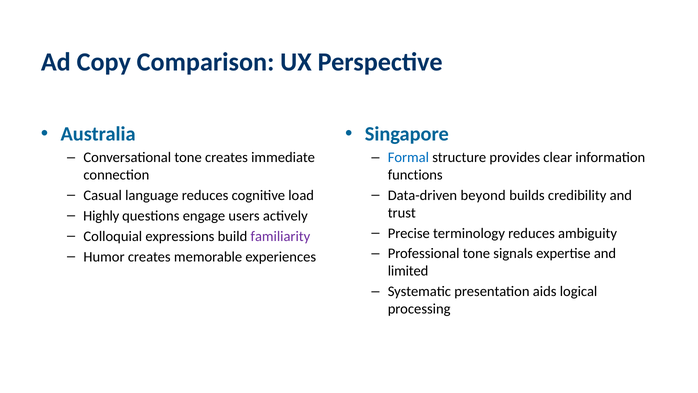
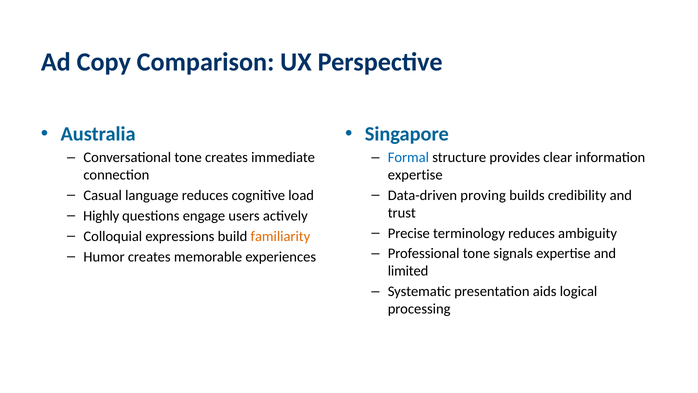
functions: functions -> expertise (415, 175)
beyond: beyond -> proving (483, 195)
familiarity colour: purple -> orange (280, 236)
